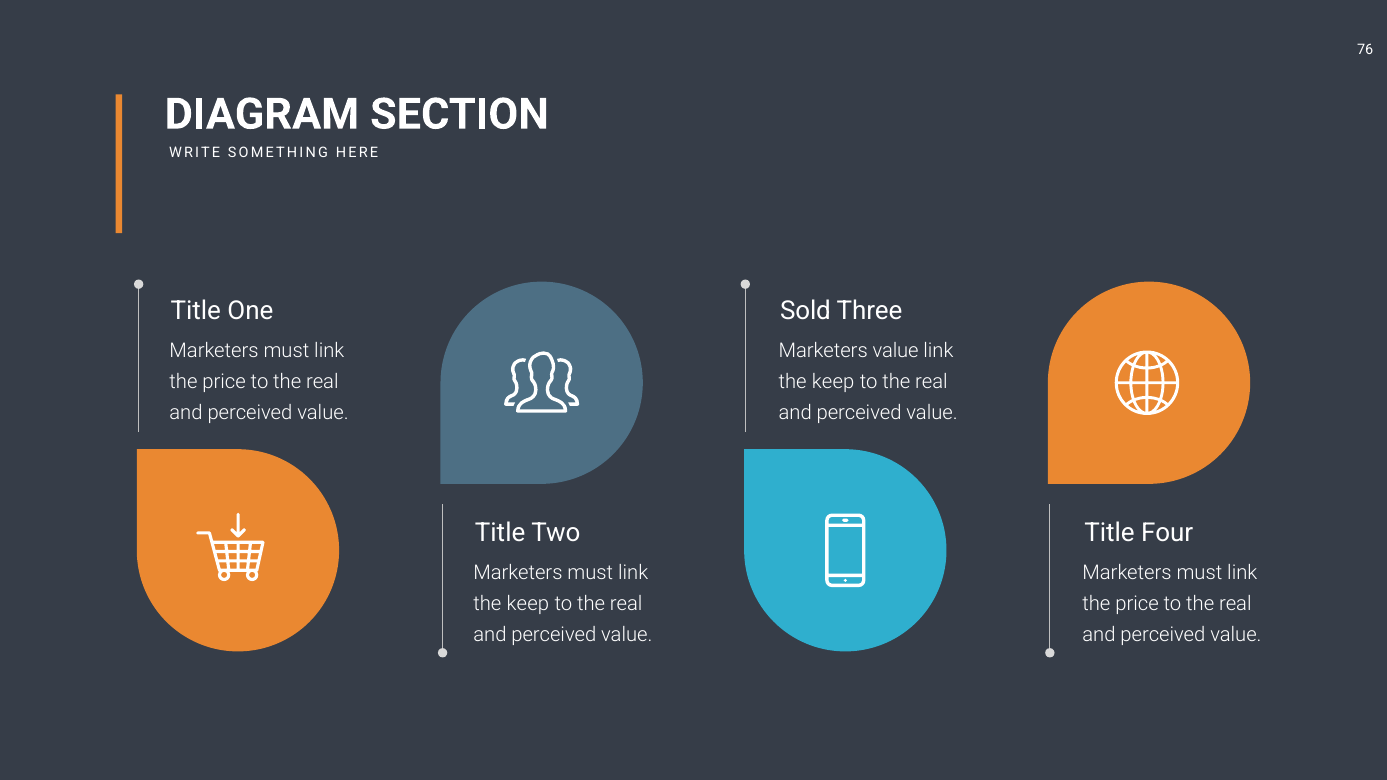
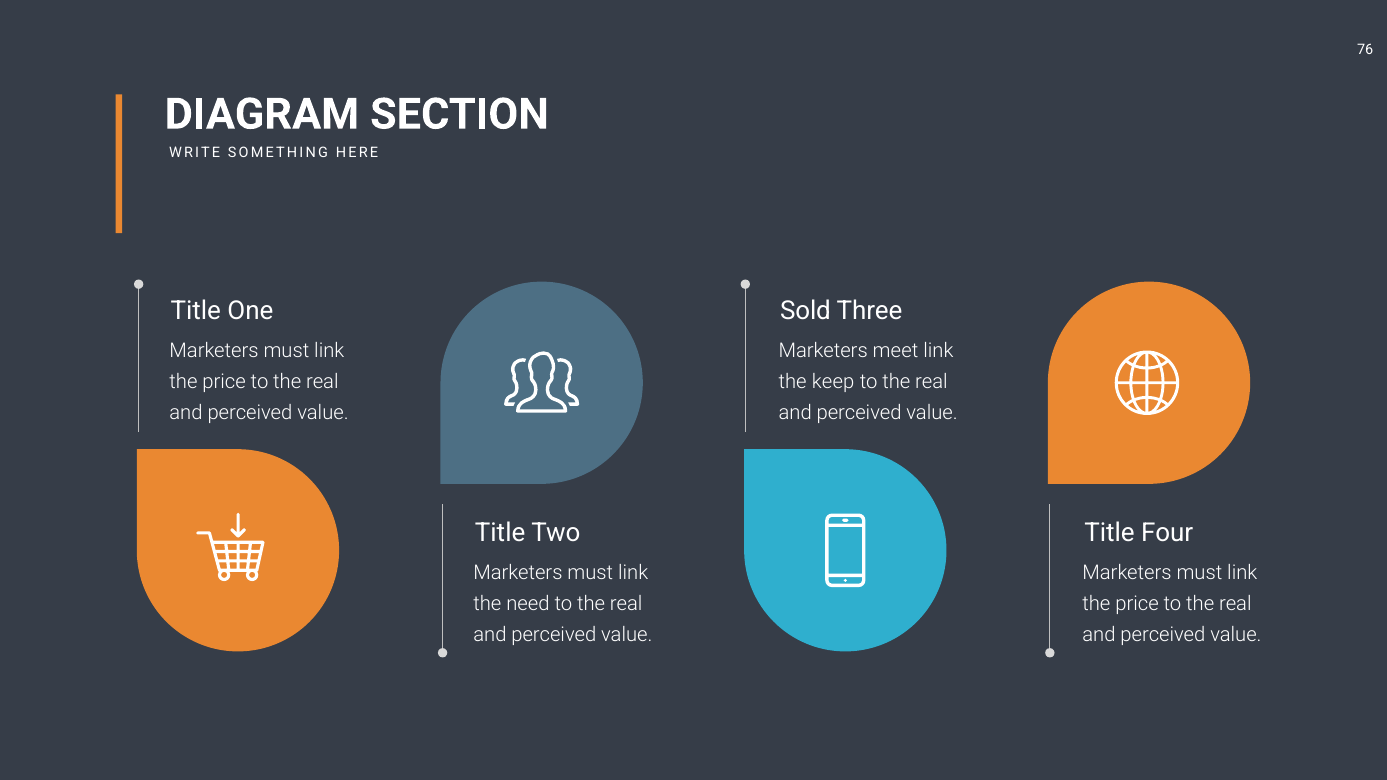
Marketers value: value -> meet (895, 351)
keep: keep -> need (528, 604)
